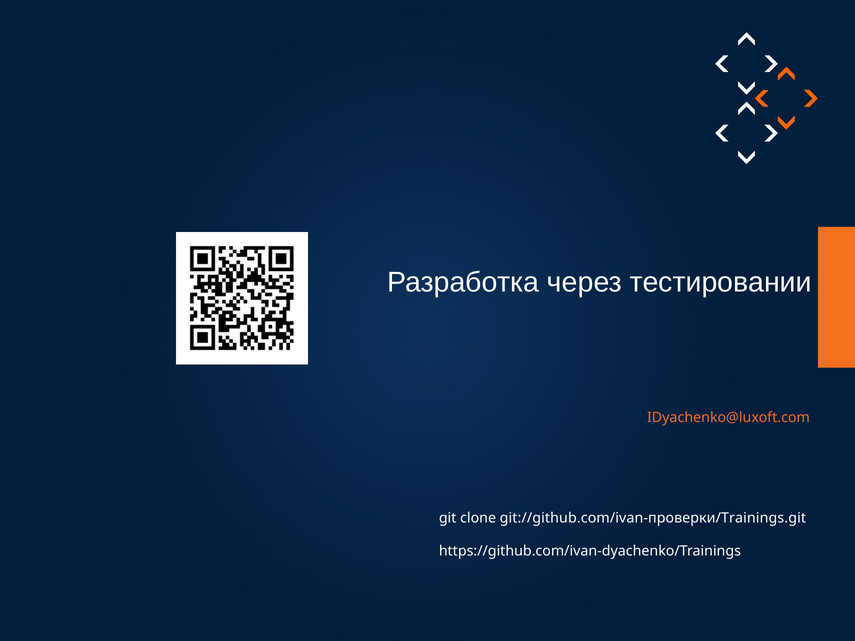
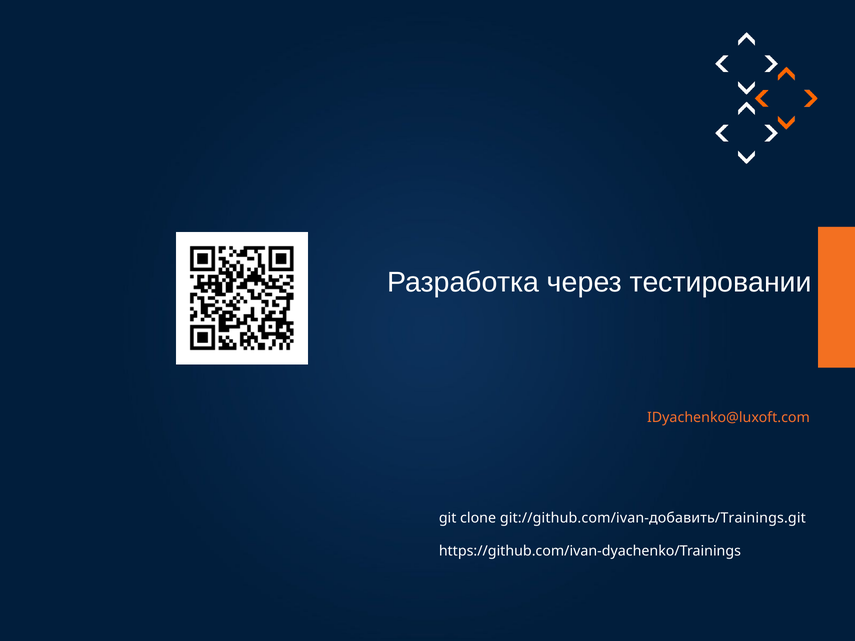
git://github.com/ivan-проверки/Trainings.git: git://github.com/ivan-проверки/Trainings.git -> git://github.com/ivan-добавить/Trainings.git (653, 518)
